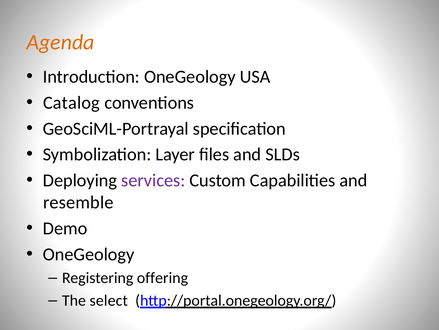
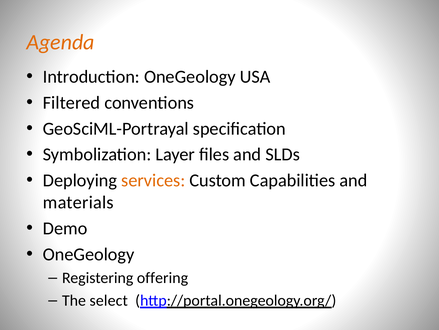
Catalog: Catalog -> Filtered (72, 102)
services colour: purple -> orange (153, 180)
resemble: resemble -> materials (78, 202)
